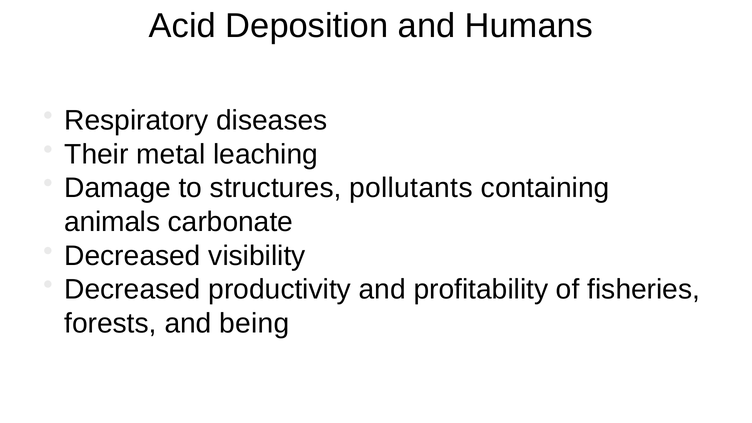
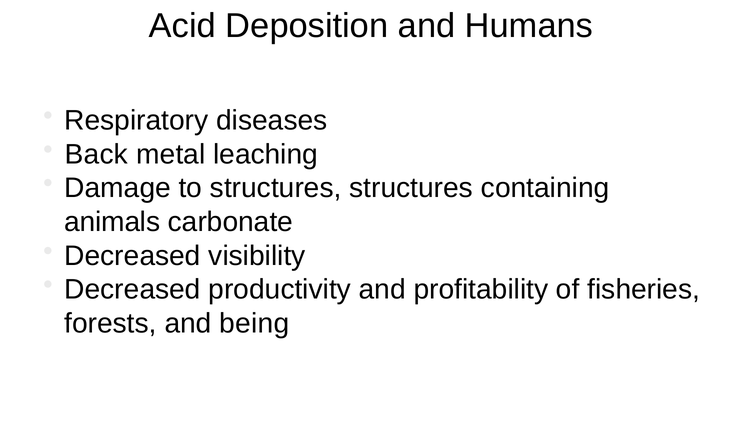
Their: Their -> Back (96, 154)
structures pollutants: pollutants -> structures (411, 188)
